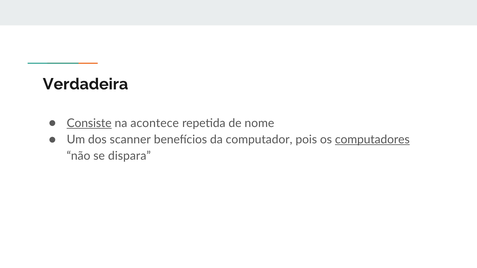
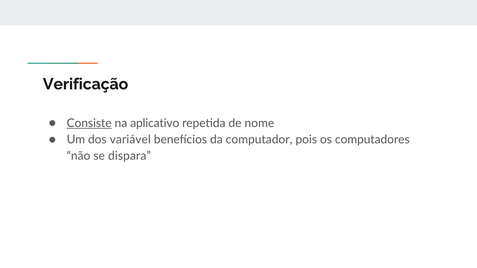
Verdadeira: Verdadeira -> Verificação (86, 84)
acontece: acontece -> aplicativo (155, 123)
scanner: scanner -> variável (130, 140)
computadores underline: present -> none (372, 140)
